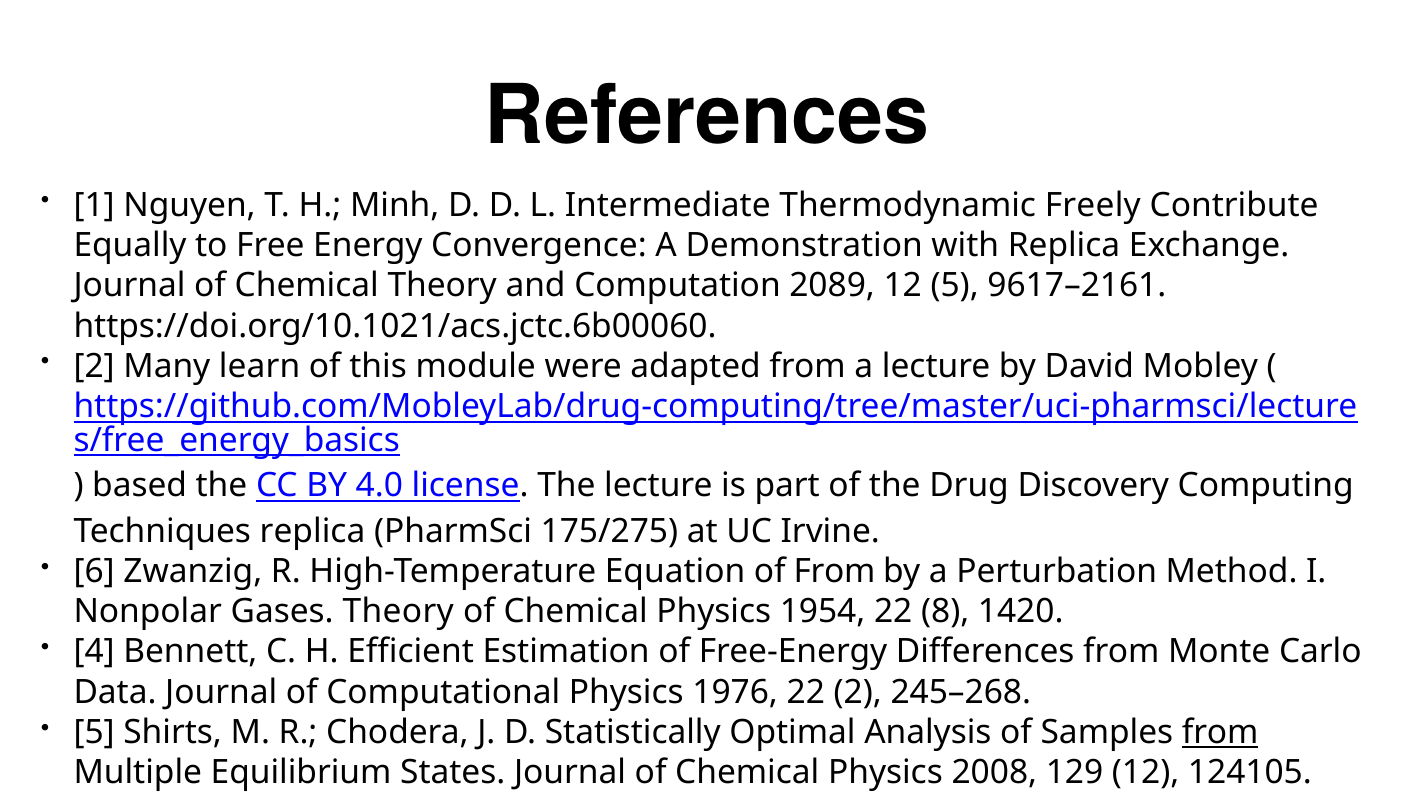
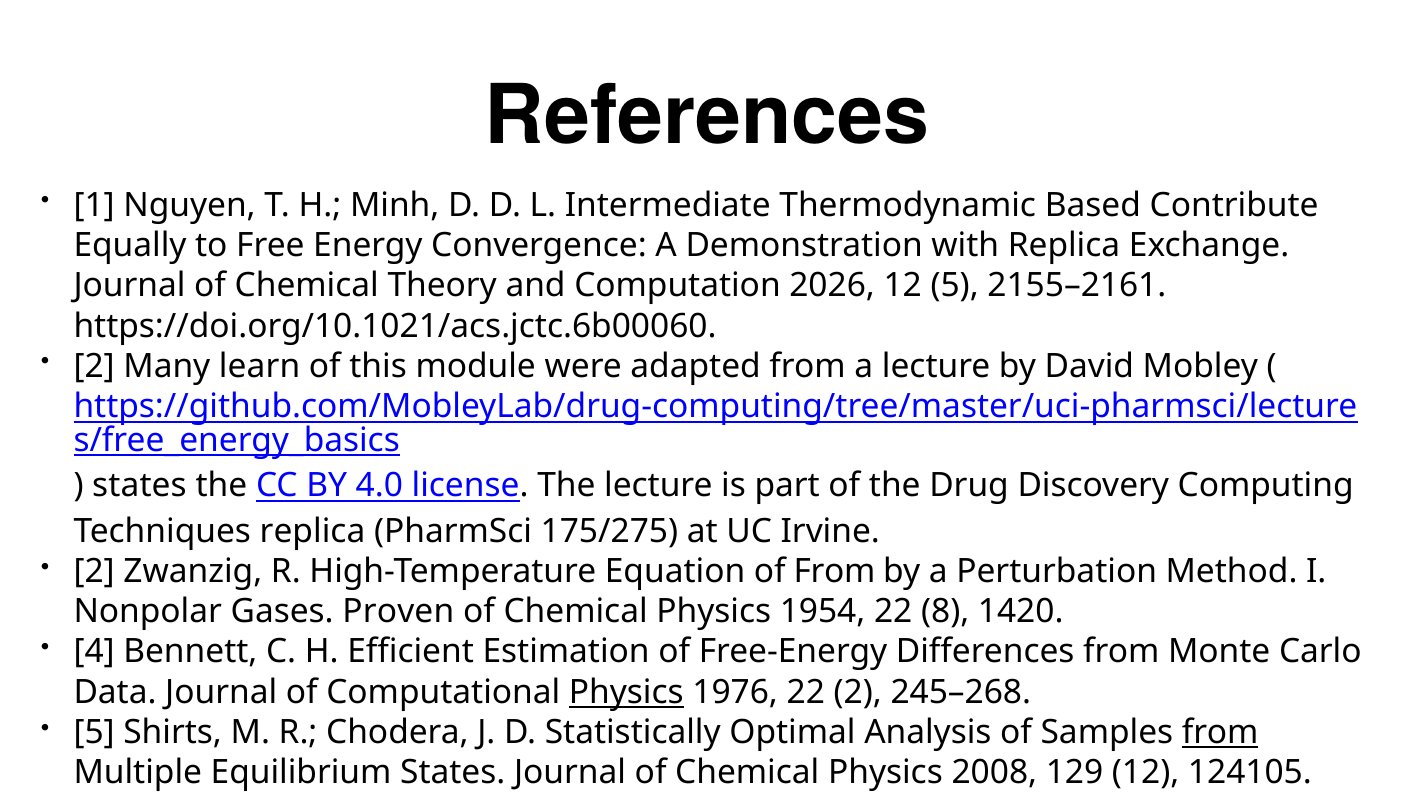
Freely: Freely -> Based (1093, 205)
2089: 2089 -> 2026 (832, 285)
9617–2161: 9617–2161 -> 2155–2161 (1077, 285)
based: based -> states (140, 485)
6: 6 -> 2 (94, 571)
Gases Theory: Theory -> Proven (398, 611)
Physics underline: none -> present (626, 692)
